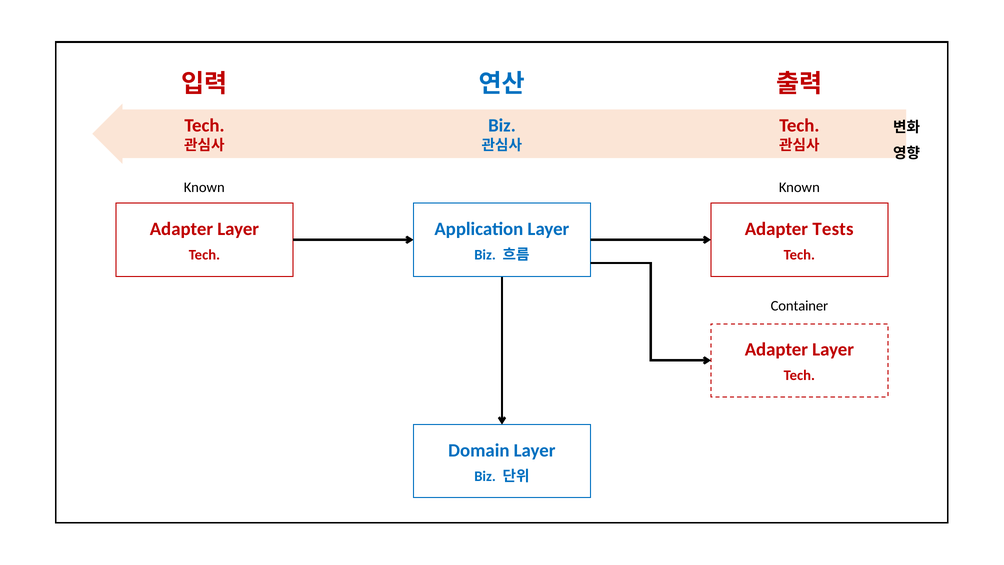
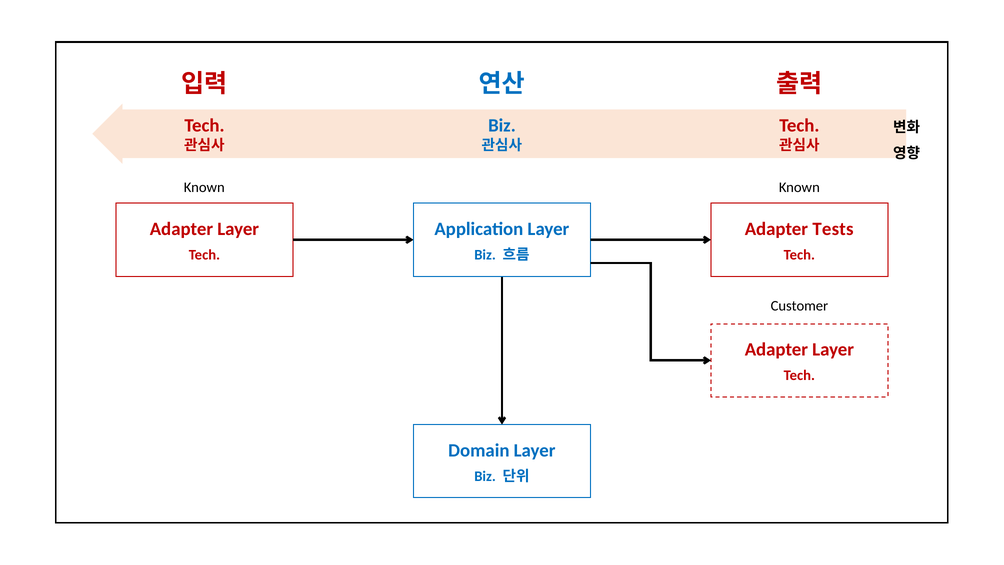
Container: Container -> Customer (799, 306)
